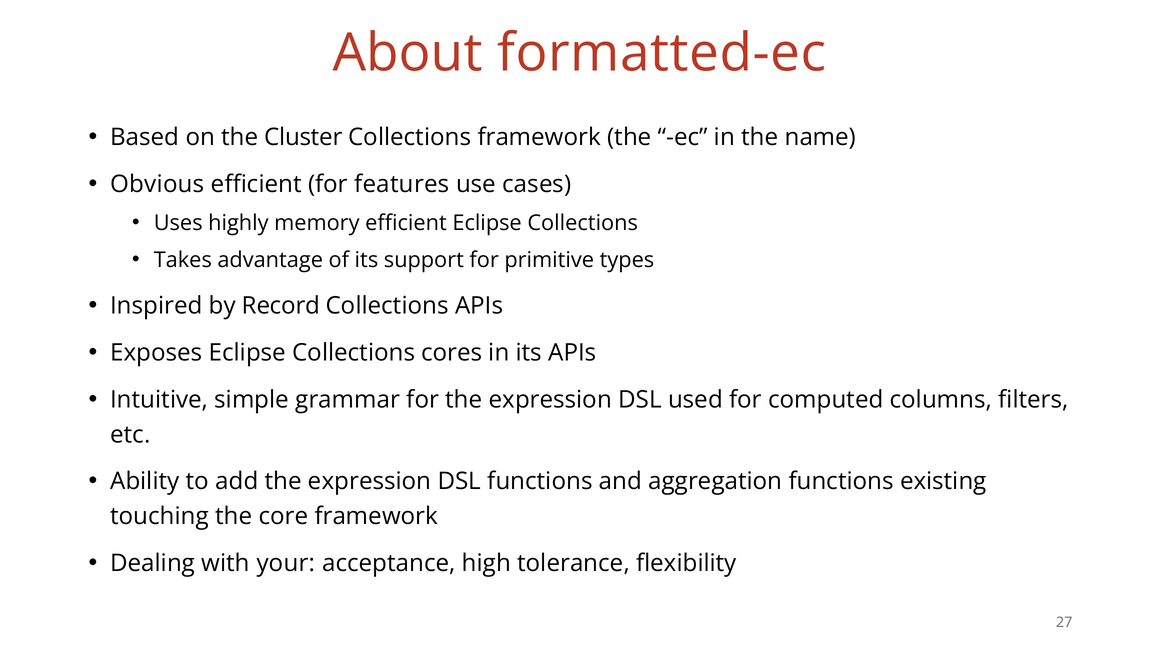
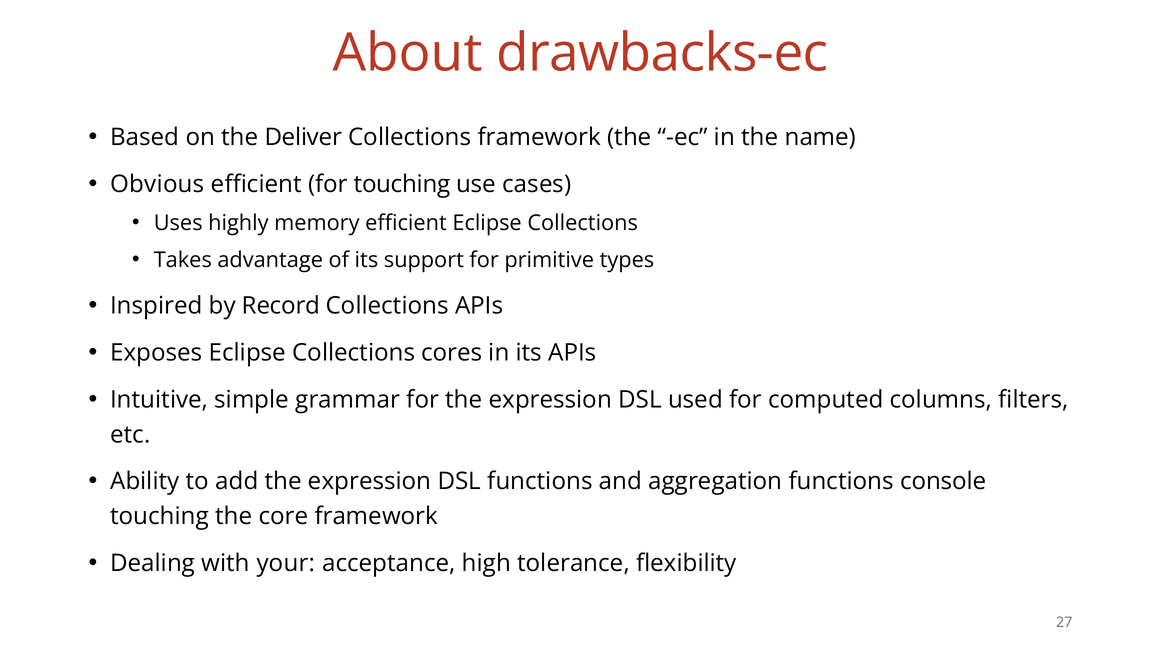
formatted-ec: formatted-ec -> drawbacks-ec (662, 53)
Cluster: Cluster -> Deliver (303, 137)
for features: features -> touching (402, 184)
existing: existing -> console (943, 482)
